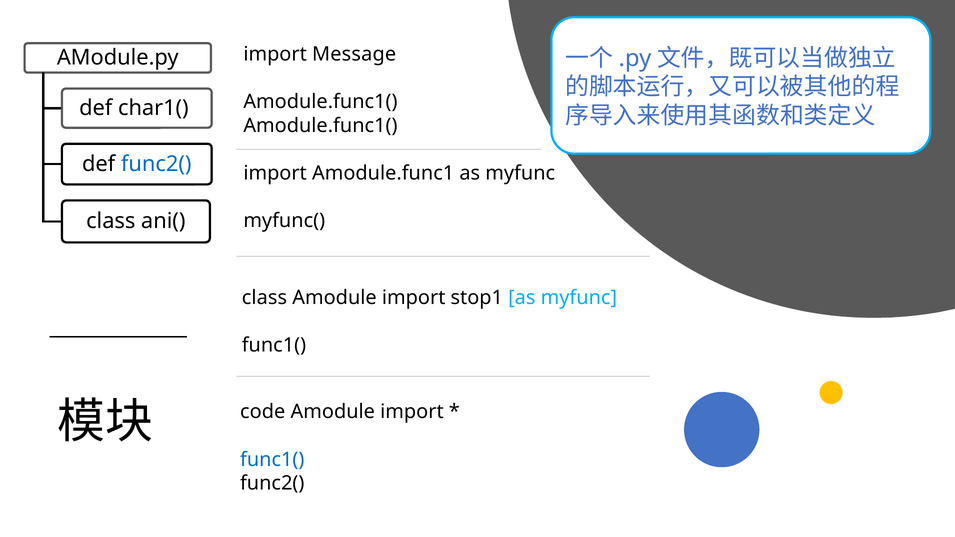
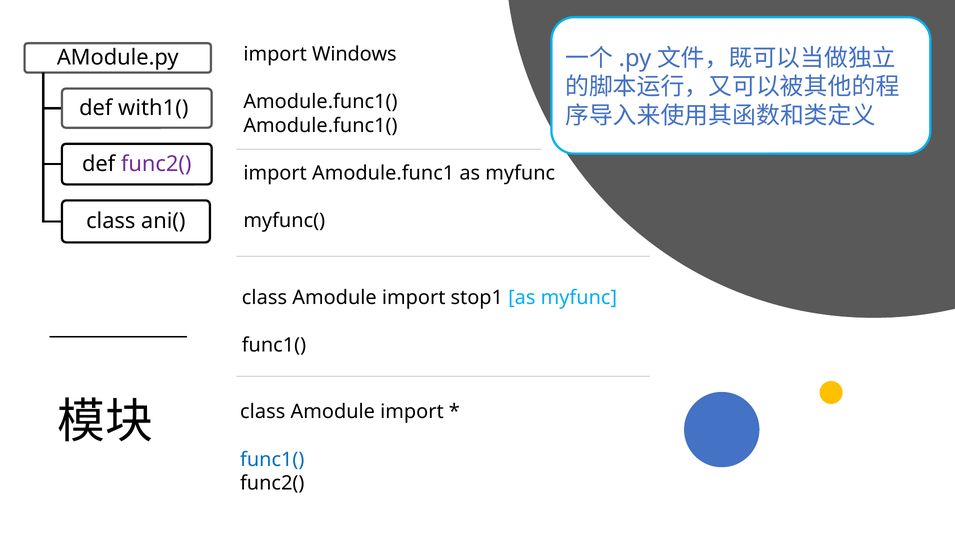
Message: Message -> Windows (354, 54)
char1(: char1( -> with1( (153, 108)
func2( colour: blue -> purple (156, 164)
code: code -> class (263, 412)
